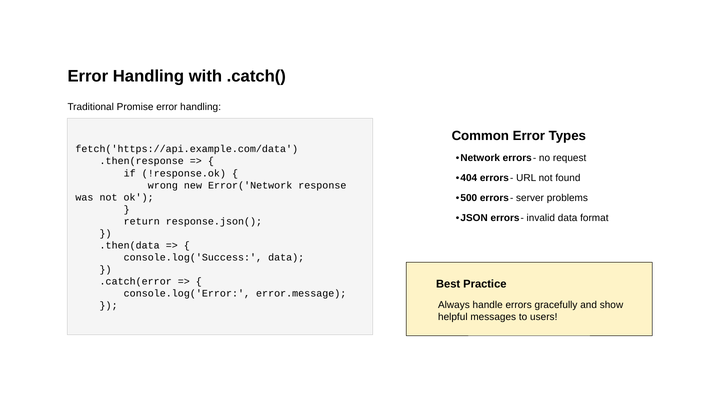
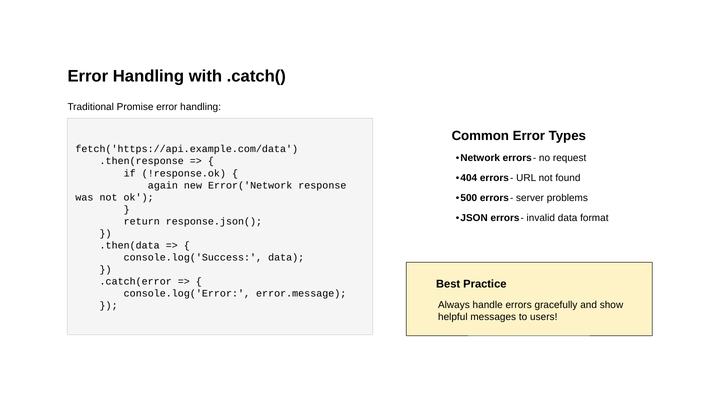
wrong: wrong -> again (163, 185)
